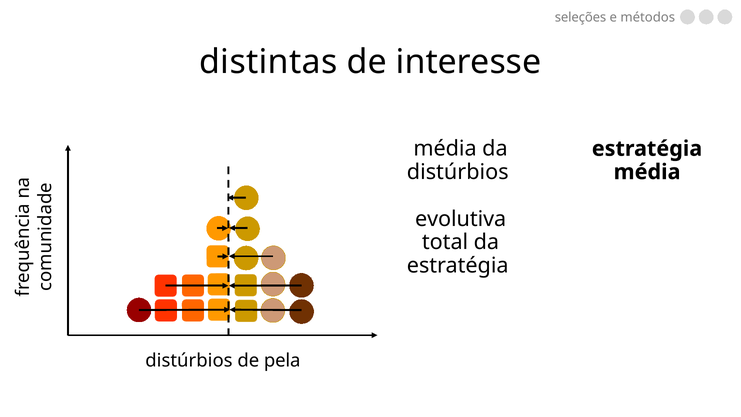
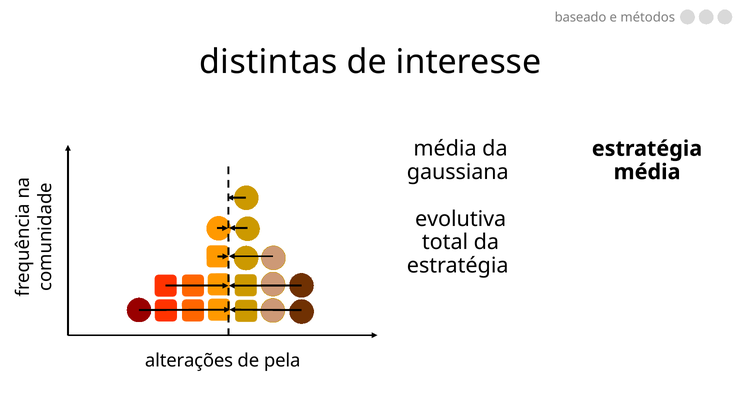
seleções: seleções -> baseado (581, 17)
distúrbios: distúrbios -> gaussiana (458, 172)
distúrbios: distúrbios -> alterações (189, 361)
